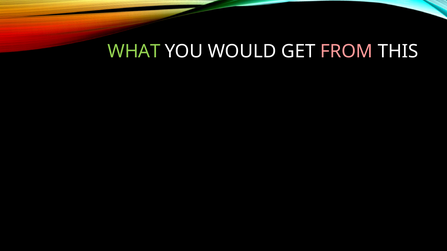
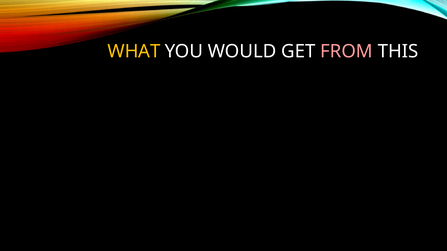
WHAT colour: light green -> yellow (134, 52)
